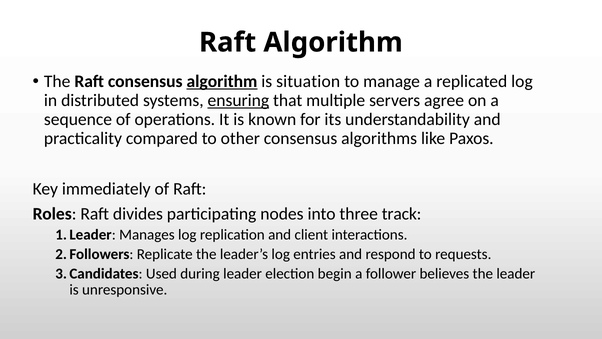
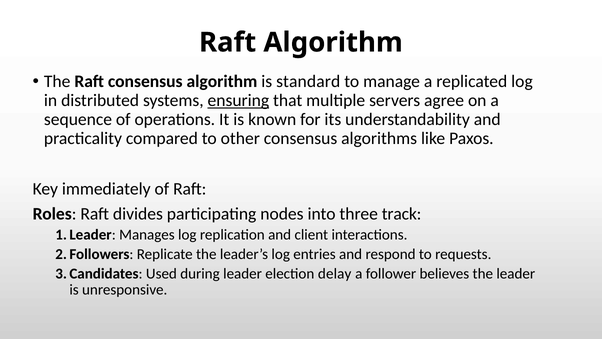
algorithm underline: present -> none (222, 81)
situation: situation -> standard (308, 81)
begin: begin -> delay (335, 273)
